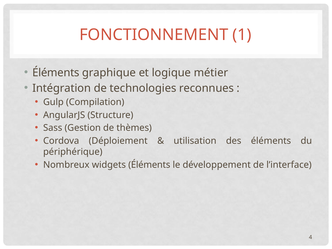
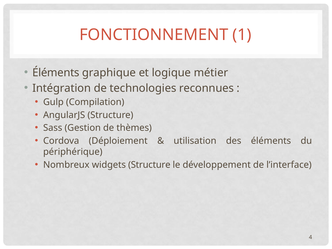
widgets Éléments: Éléments -> Structure (149, 165)
